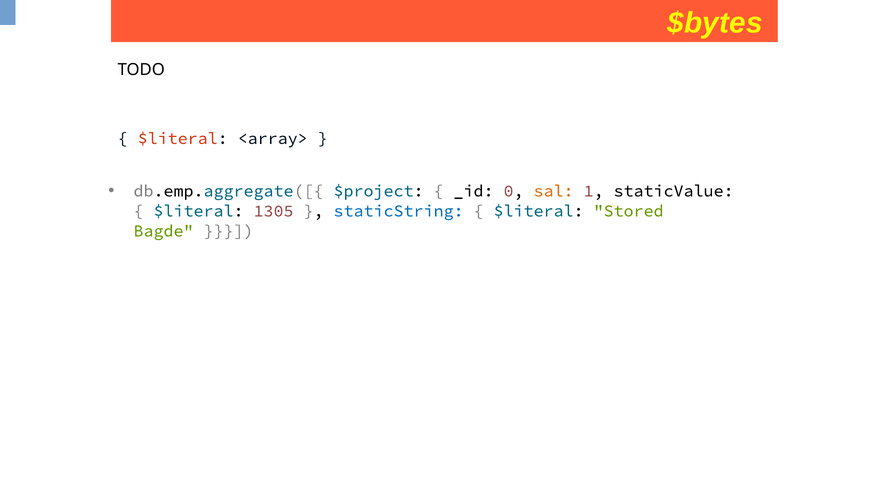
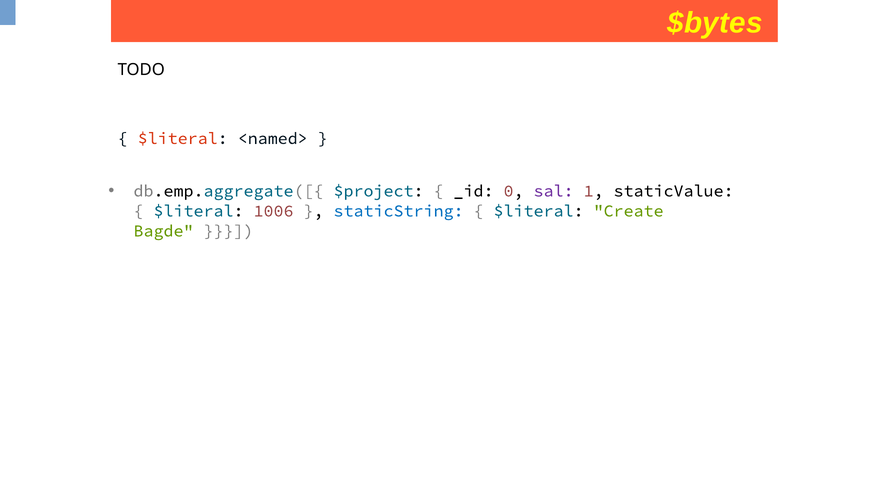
<array>: <array> -> <named> (273, 138)
sal colour: orange -> purple (554, 191)
1305: 1305 -> 1006 (274, 211)
Stored: Stored -> Create (629, 211)
